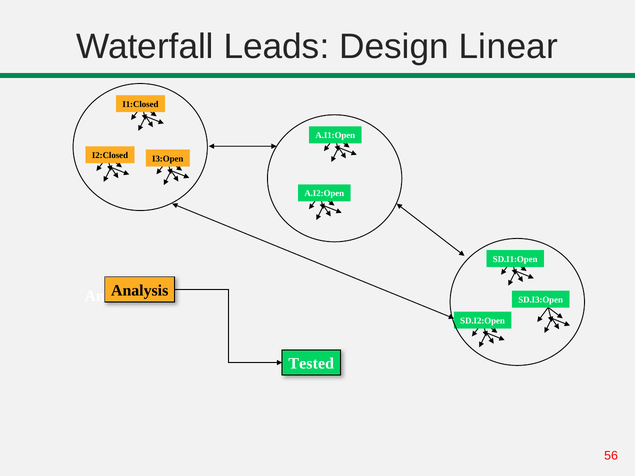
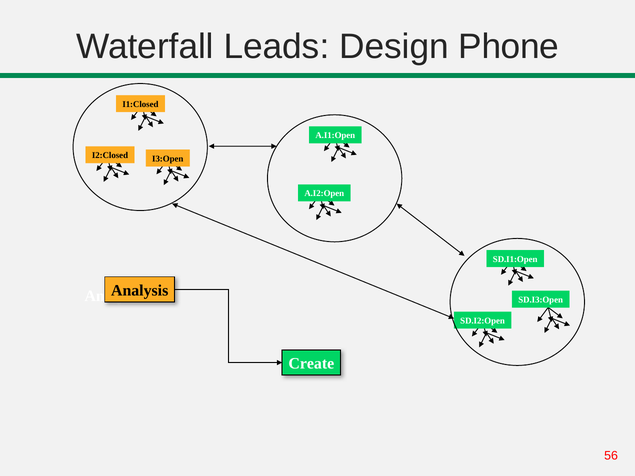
Linear: Linear -> Phone (509, 47)
Tested: Tested -> Create (311, 364)
